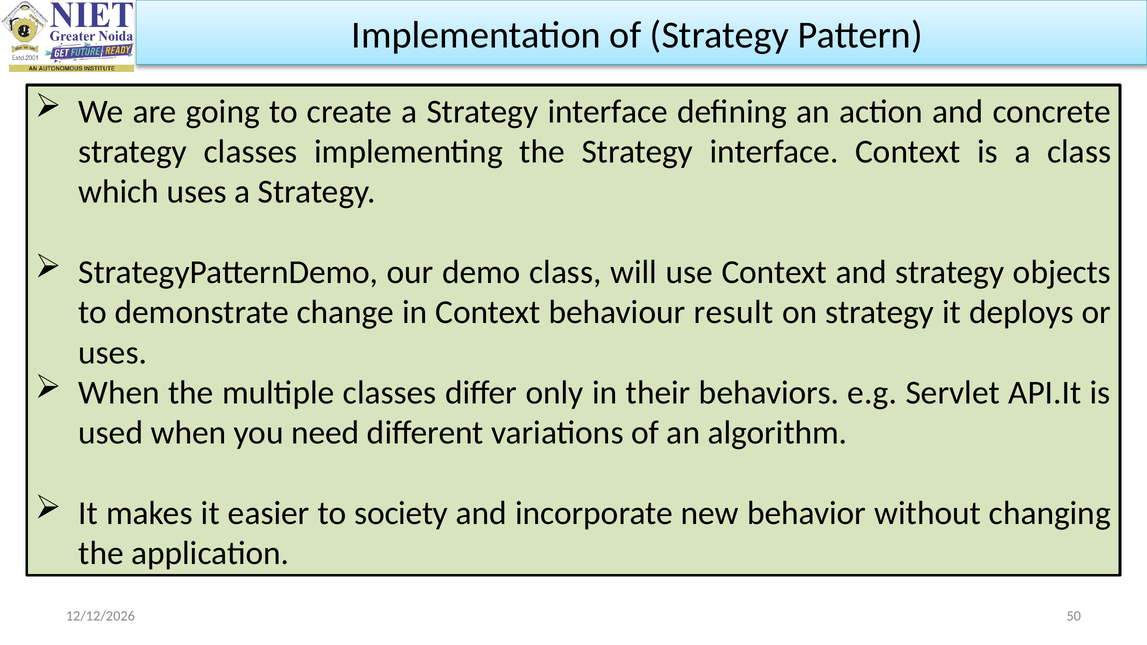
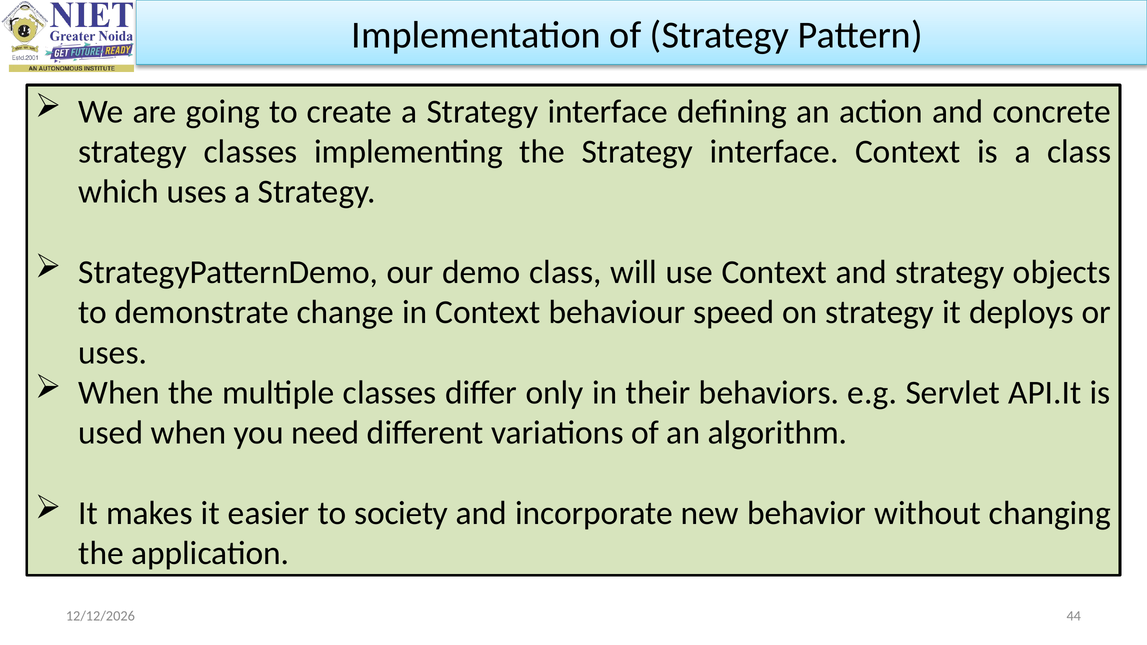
result: result -> speed (734, 312)
50: 50 -> 44 (1074, 616)
